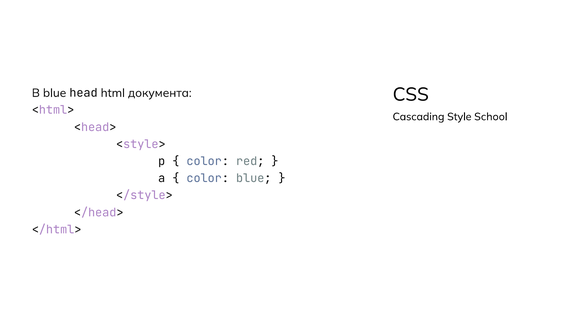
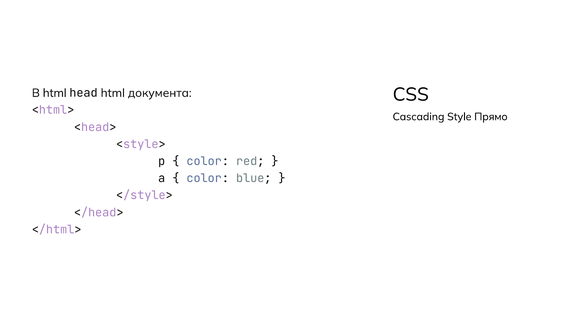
В blue: blue -> html (55, 93)
School: School -> Прямо (491, 117)
